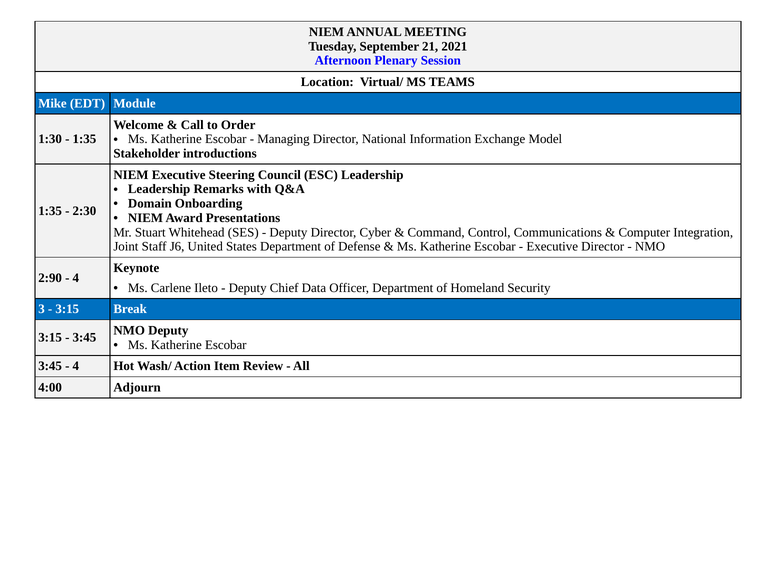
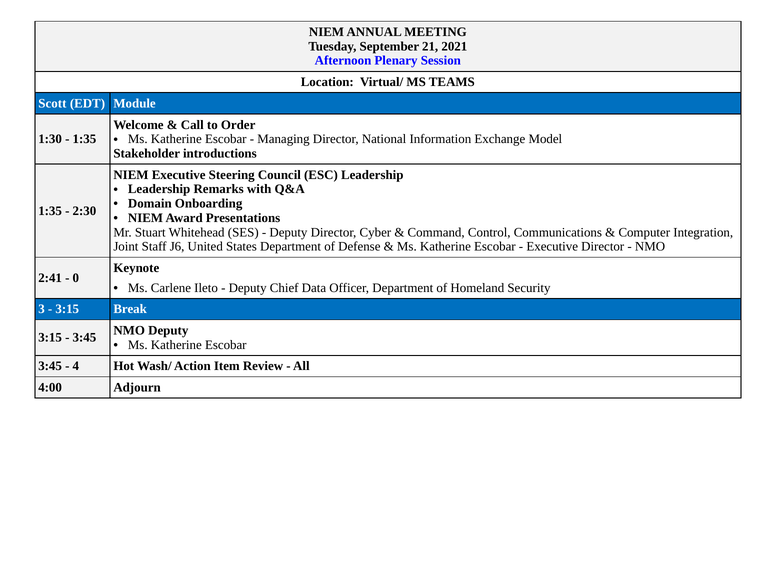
Mike: Mike -> Scott (52, 103)
2:90: 2:90 -> 2:41 (50, 278)
4: 4 -> 0 (76, 278)
